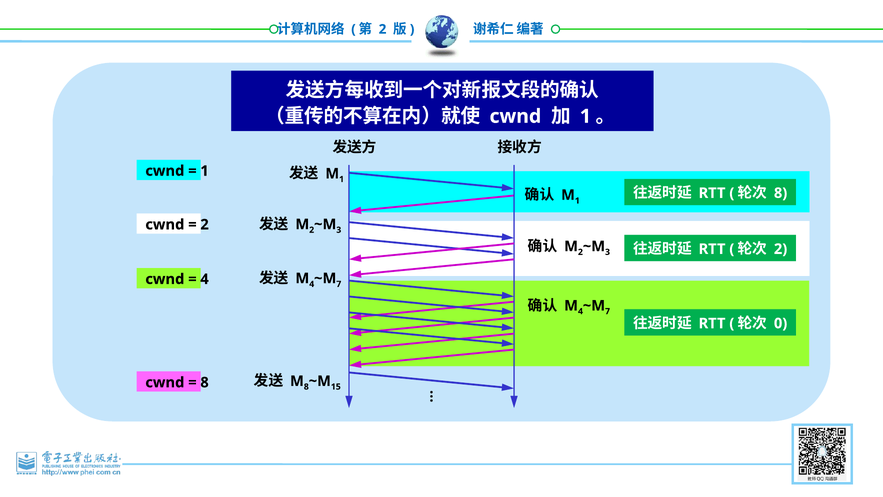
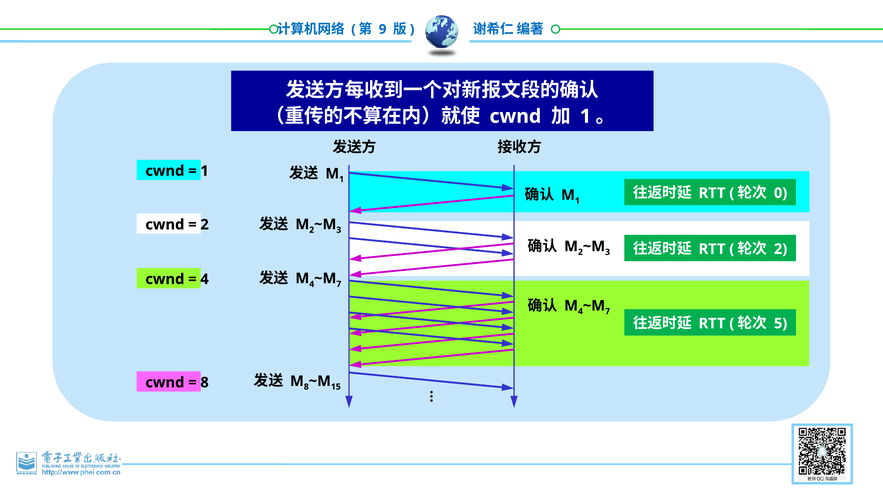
2: 2 -> 9 (383, 29)
8: 8 -> 0 (781, 193)
0: 0 -> 5 (781, 323)
